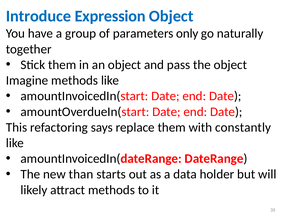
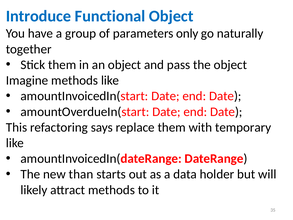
Expression: Expression -> Functional (110, 16)
constantly: constantly -> temporary (243, 127)
